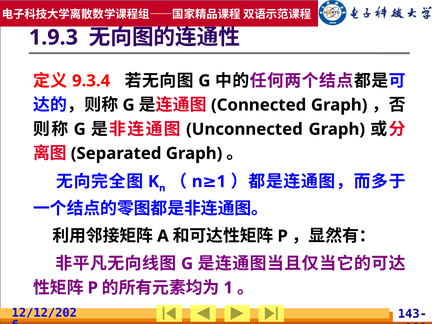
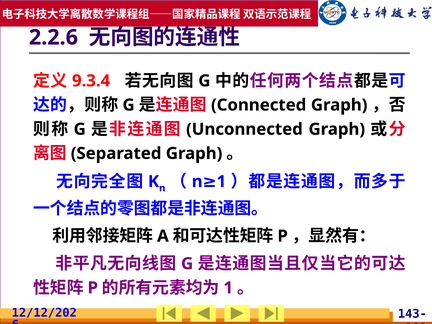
1.9.3: 1.9.3 -> 2.2.6 (53, 37)
